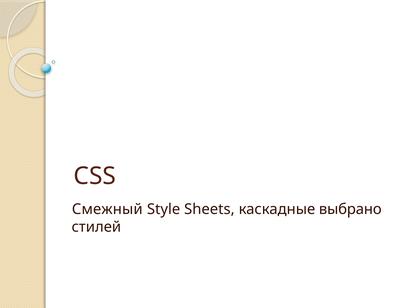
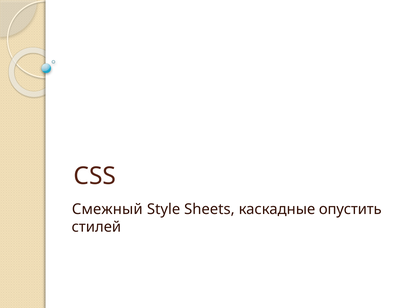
выбрано: выбрано -> опустить (350, 209)
